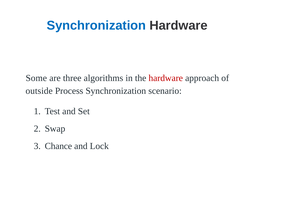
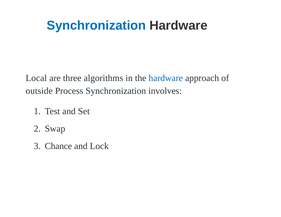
Some: Some -> Local (36, 78)
hardware colour: red -> blue (166, 78)
scenario: scenario -> involves (165, 91)
